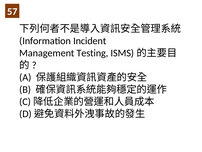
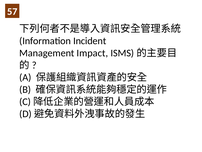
Testing: Testing -> Impact (92, 53)
